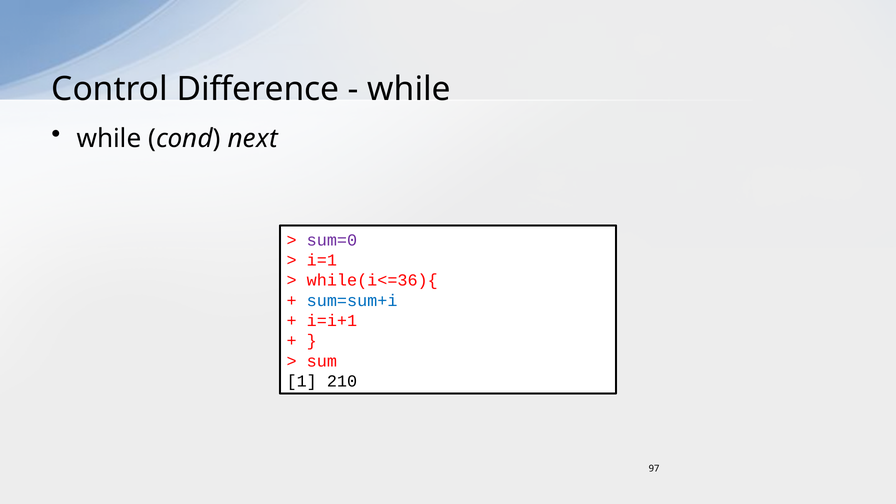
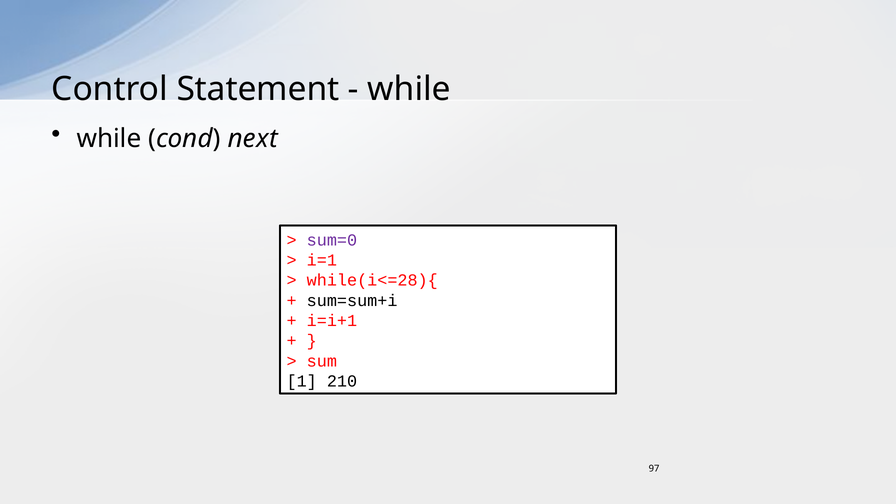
Difference: Difference -> Statement (258, 89)
while(i<=36){: while(i<=36){ -> while(i<=28){ (372, 280)
sum=sum+i colour: blue -> black (352, 301)
